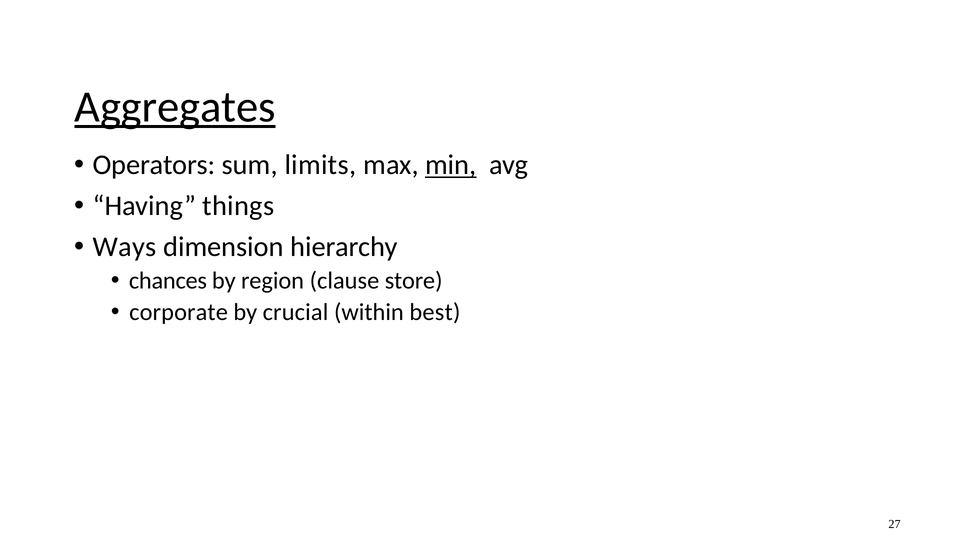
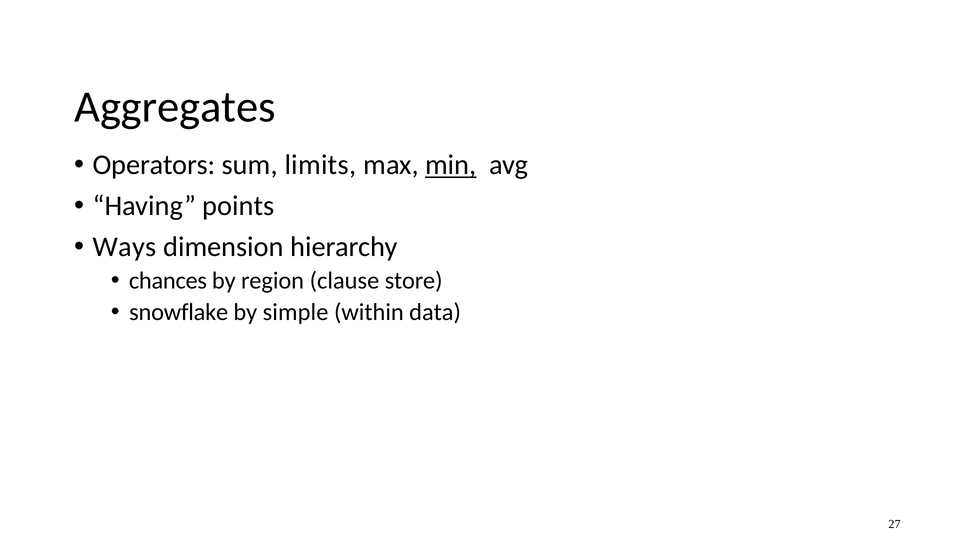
Aggregates underline: present -> none (175, 107)
things: things -> points (238, 206)
corporate: corporate -> snowflake (179, 312)
crucial: crucial -> simple (296, 312)
best: best -> data (435, 312)
